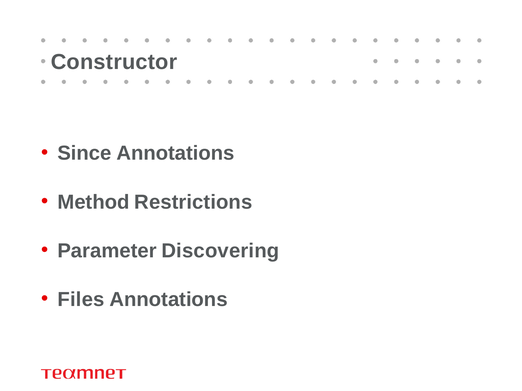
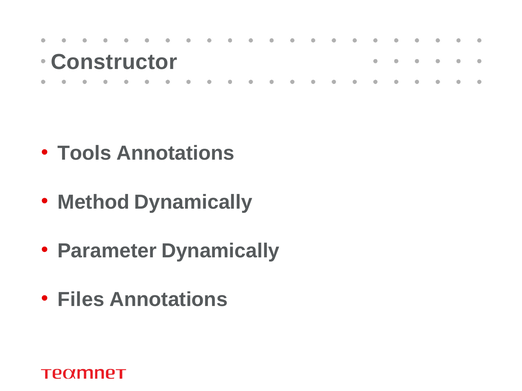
Since: Since -> Tools (84, 153)
Method Restrictions: Restrictions -> Dynamically (193, 202)
Parameter Discovering: Discovering -> Dynamically (220, 251)
